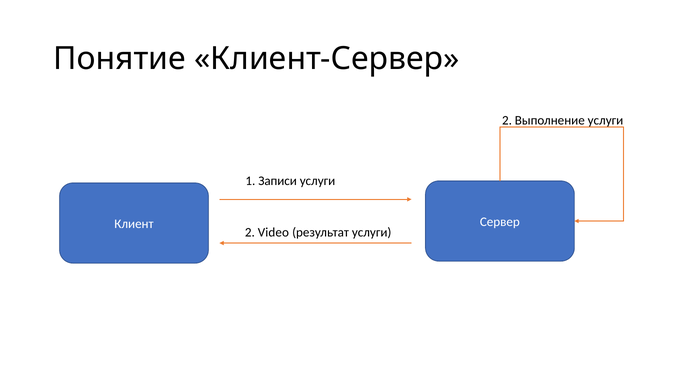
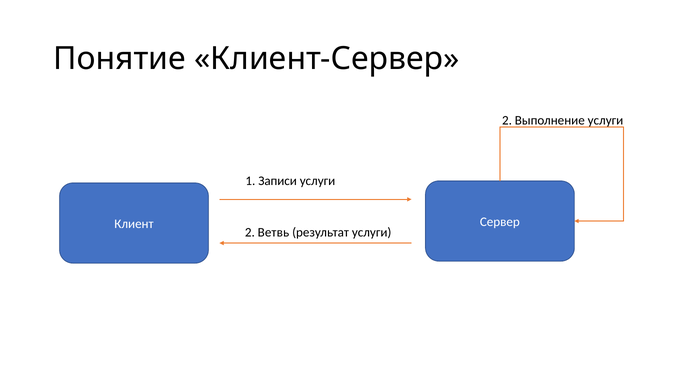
Video: Video -> Ветвь (273, 232)
